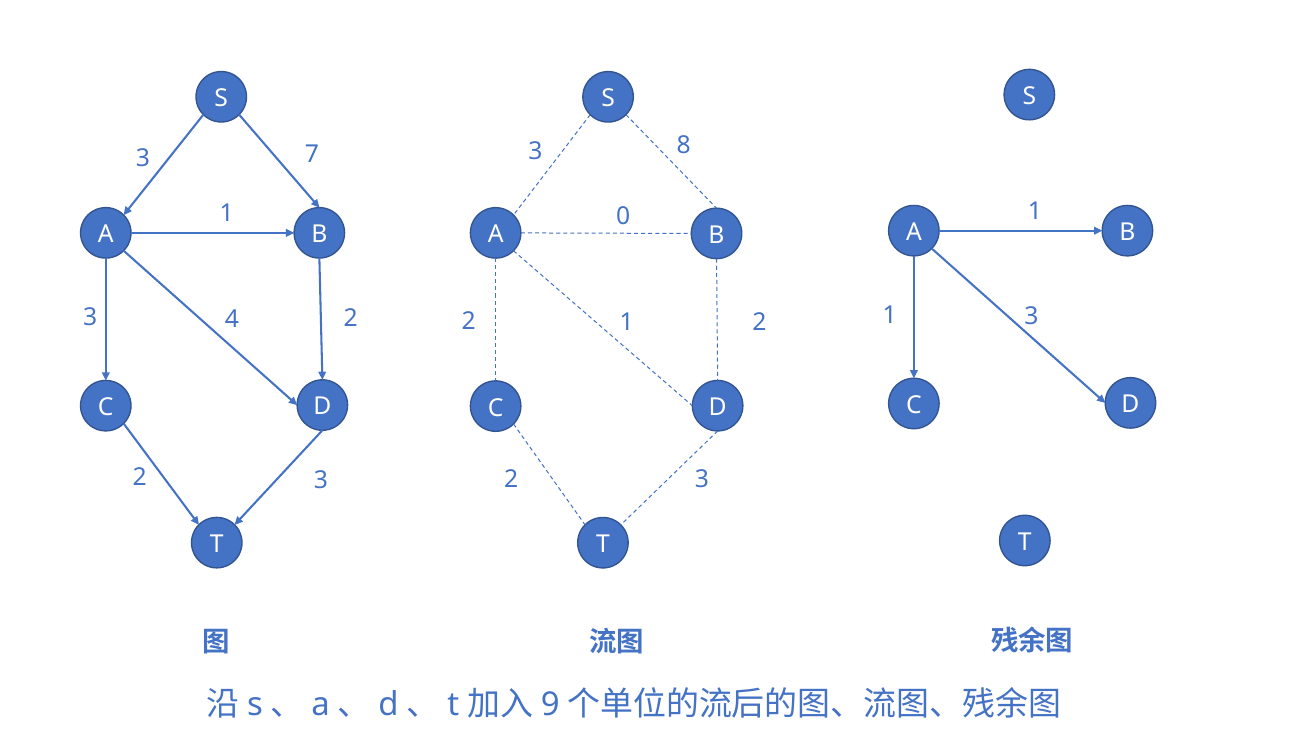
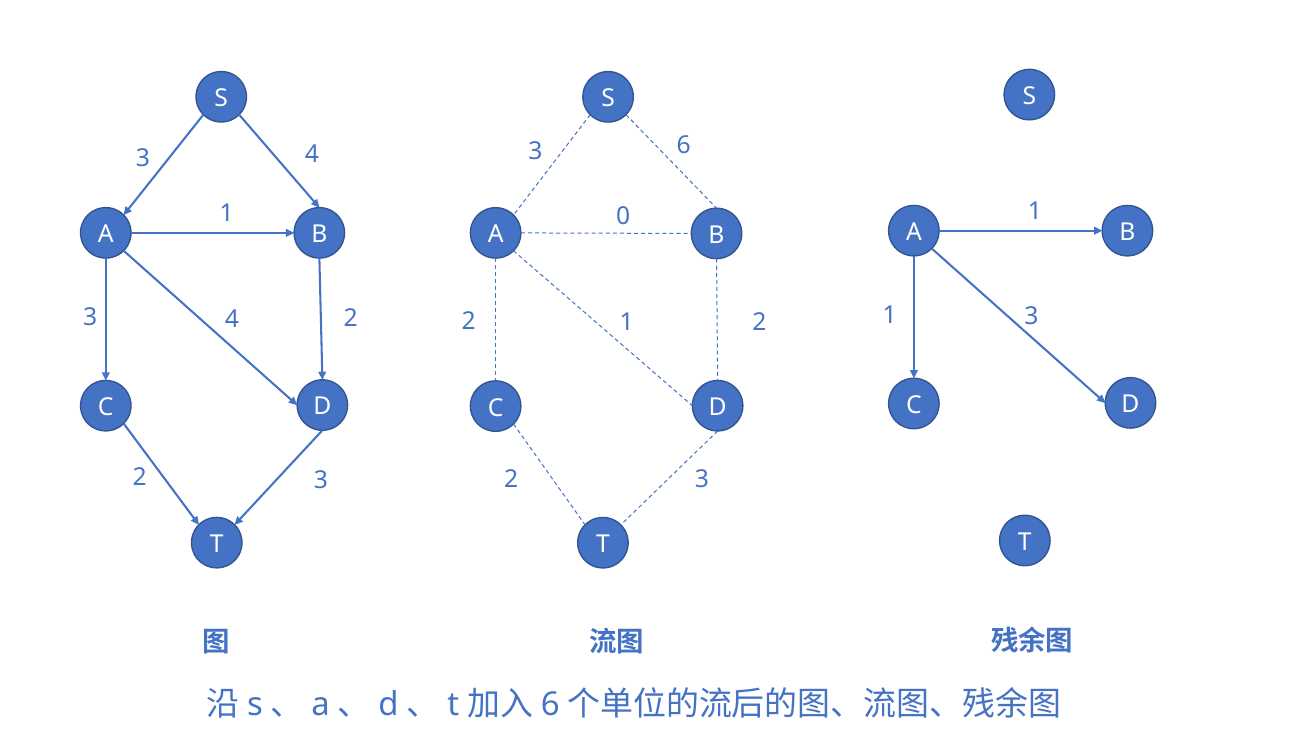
3 8: 8 -> 6 (684, 146)
3 7: 7 -> 4 (312, 155)
9: 9 -> 6 (550, 705)
